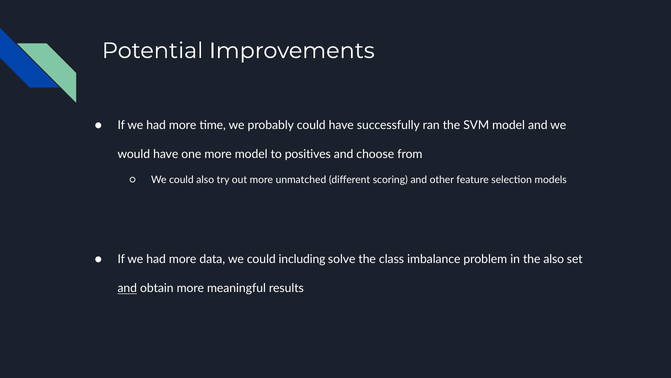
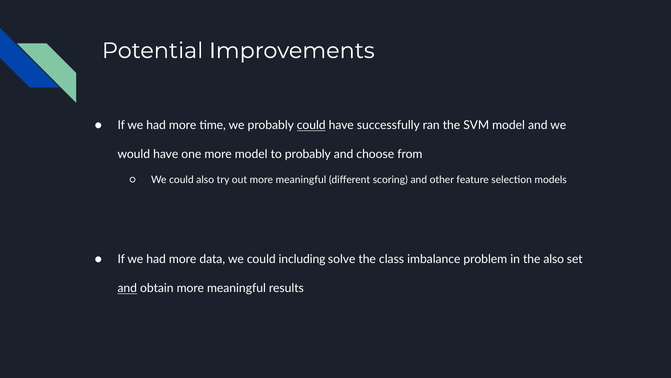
could underline: none -> present (311, 125)
to positives: positives -> probably (308, 154)
out more unmatched: unmatched -> meaningful (301, 180)
